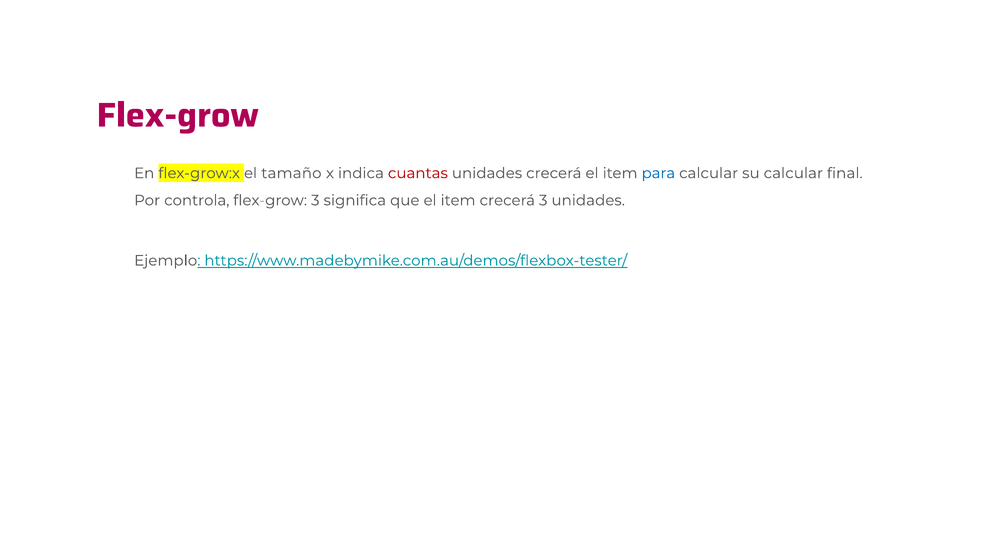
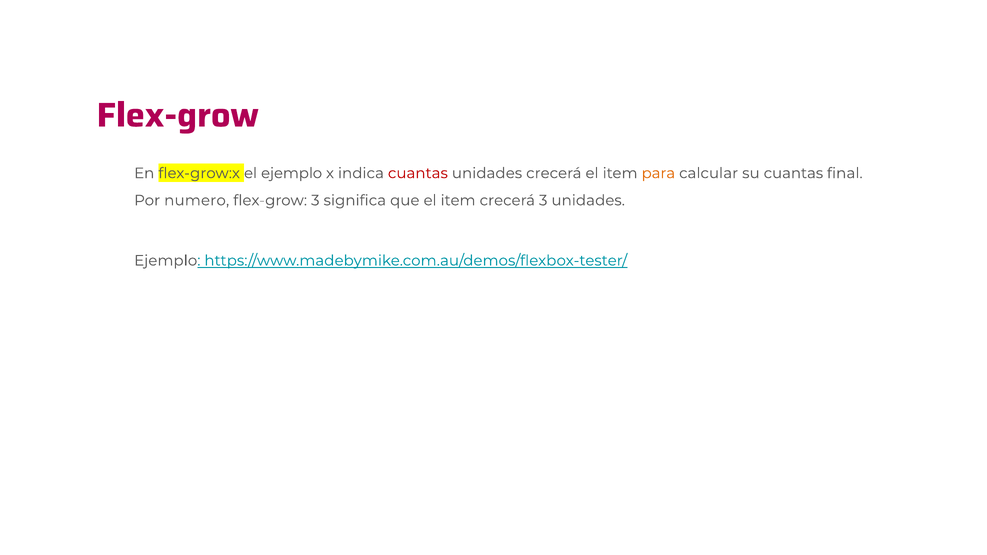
el tamaño: tamaño -> ejemplo (292, 173)
para colour: blue -> orange (658, 173)
su calcular: calcular -> cuantas (793, 173)
controla: controla -> numero (197, 200)
